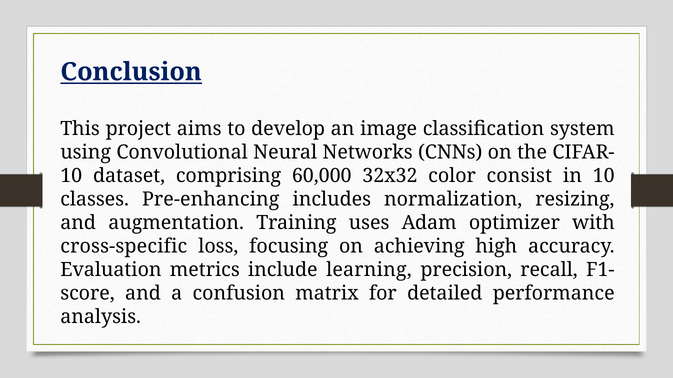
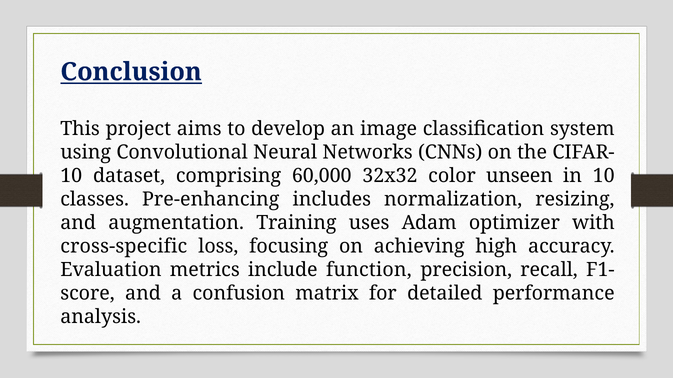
consist: consist -> unseen (519, 176)
learning: learning -> function (369, 270)
